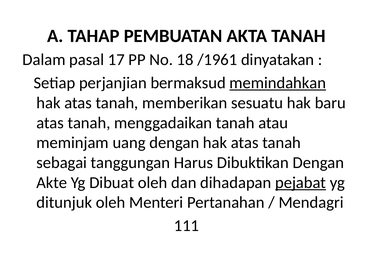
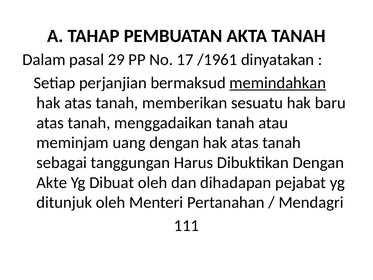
17: 17 -> 29 (116, 60)
18: 18 -> 17 (185, 60)
pejabat underline: present -> none (301, 182)
